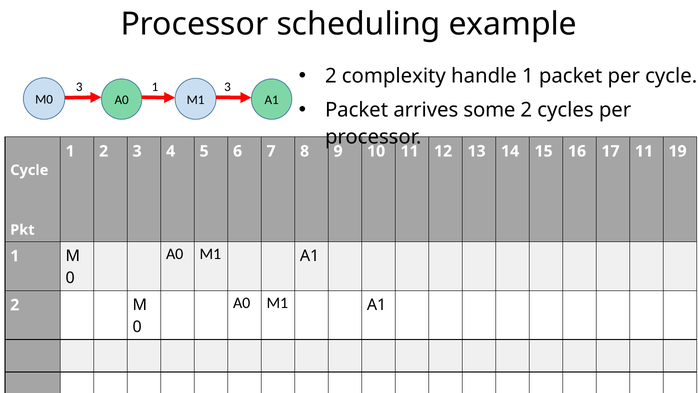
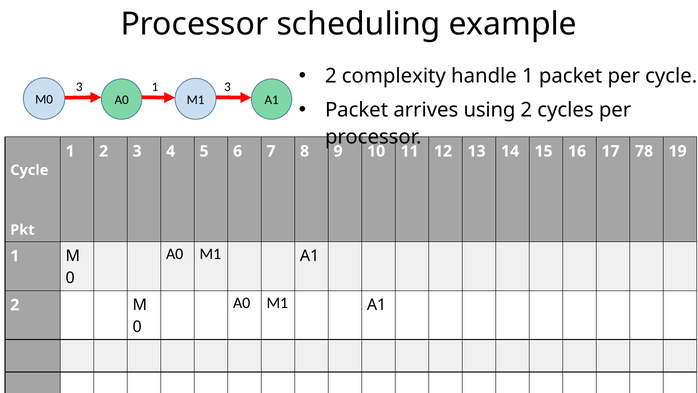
some: some -> using (489, 110)
17 11: 11 -> 78 (644, 151)
